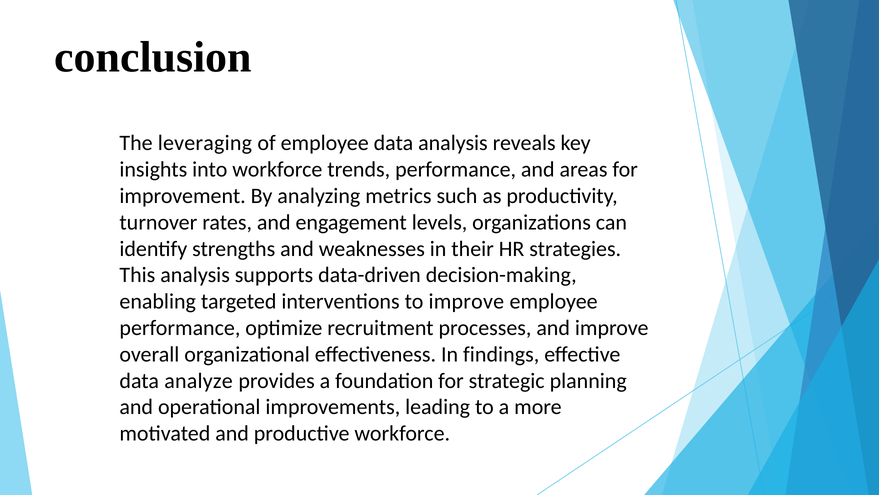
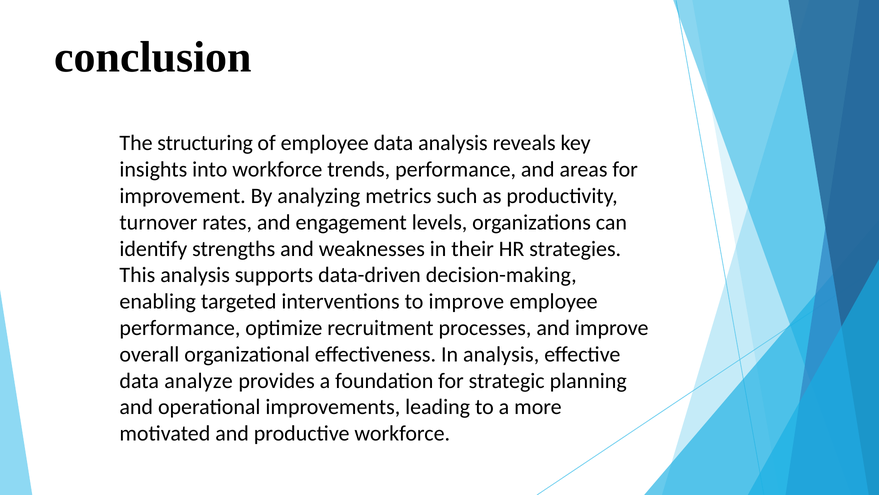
leveraging: leveraging -> structuring (205, 143)
In findings: findings -> analysis (501, 354)
